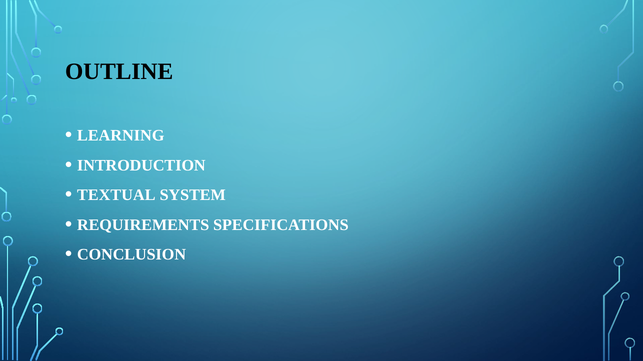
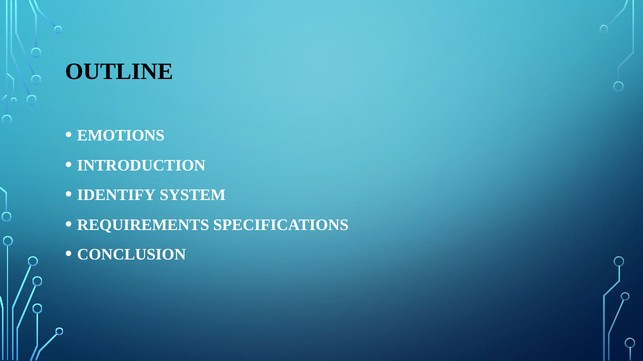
LEARNING: LEARNING -> EMOTIONS (121, 136)
TEXTUAL: TEXTUAL -> IDENTIFY (116, 195)
